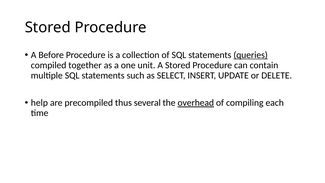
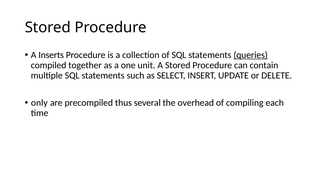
Before: Before -> Inserts (51, 55)
help: help -> only (39, 103)
overhead underline: present -> none (196, 103)
